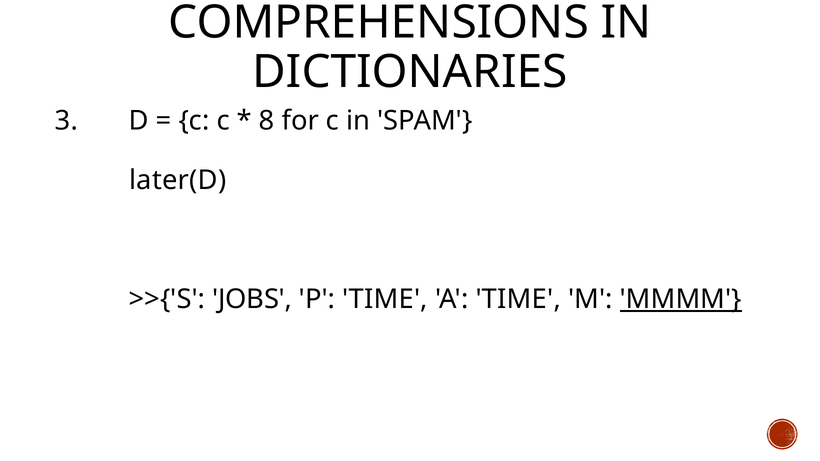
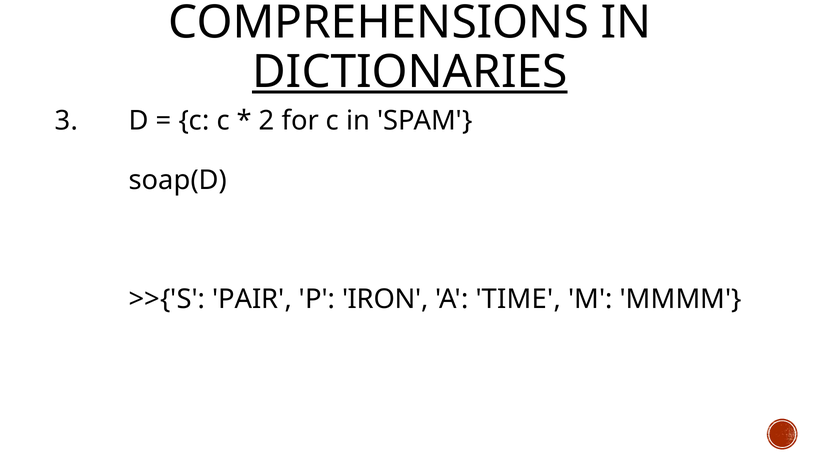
DICTIONARIES underline: none -> present (410, 72)
8: 8 -> 2 (267, 121)
later(D: later(D -> soap(D (178, 180)
JOBS: JOBS -> PAIR (252, 299)
P TIME: TIME -> IRON (385, 299)
MMMM underline: present -> none (681, 299)
